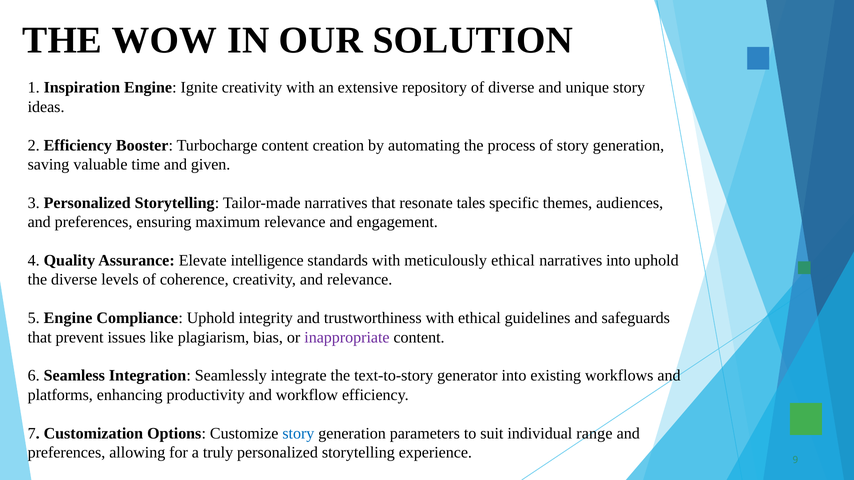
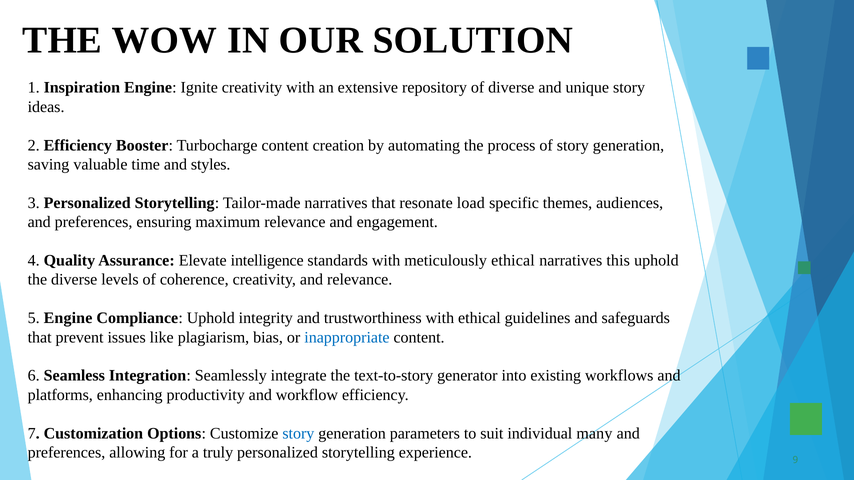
given: given -> styles (211, 165)
tales: tales -> load (471, 203)
narratives into: into -> this (618, 261)
inappropriate colour: purple -> blue (347, 337)
range: range -> many (594, 434)
